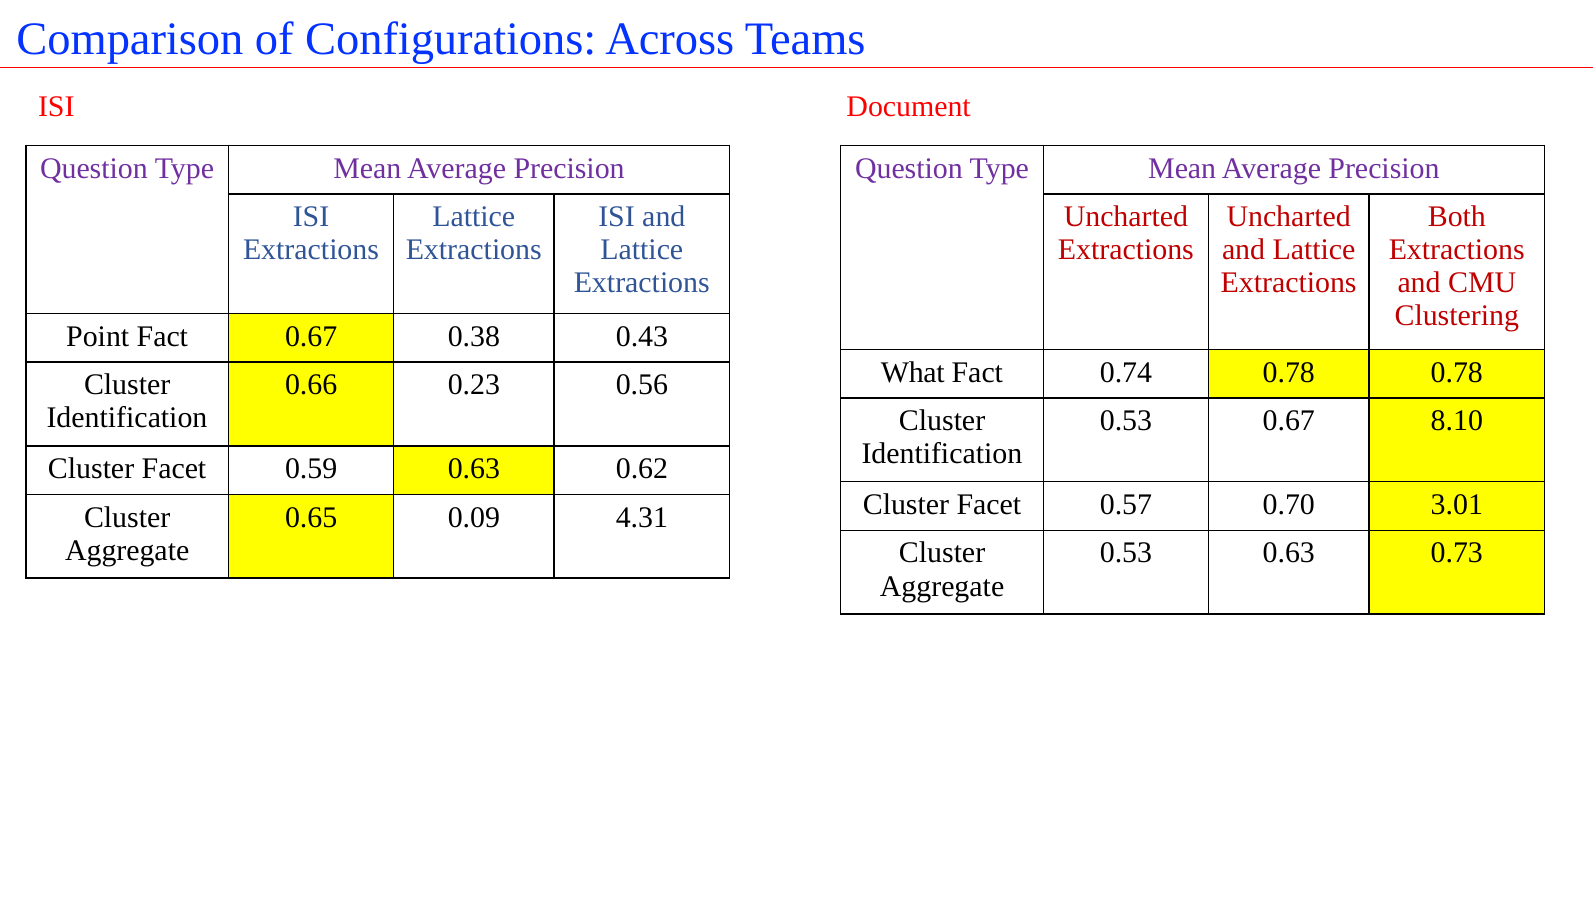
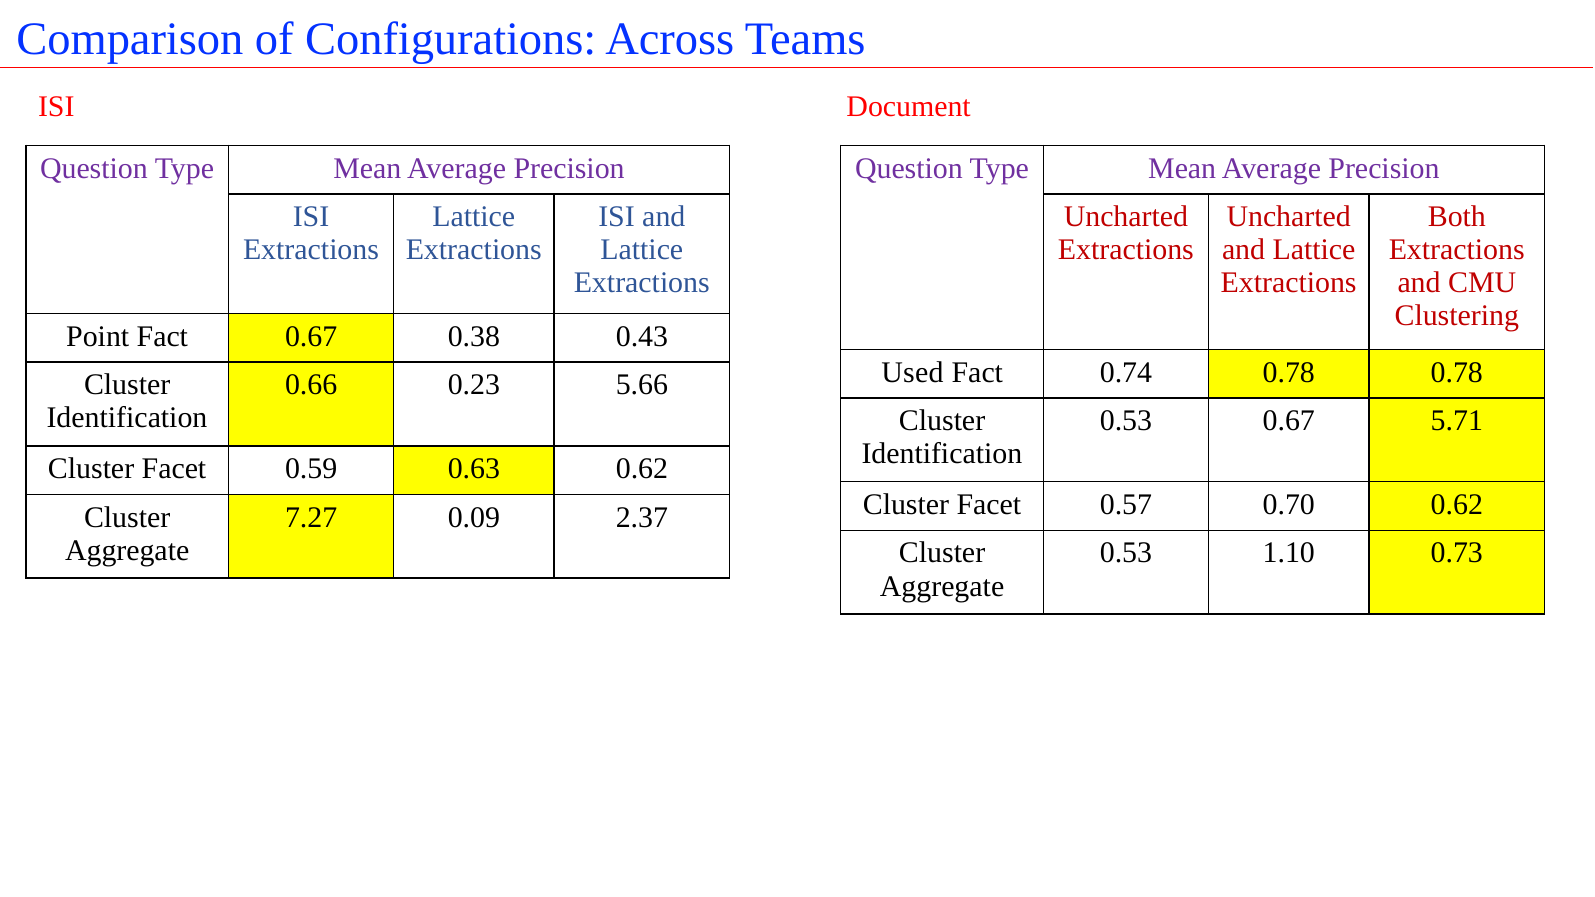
What: What -> Used (912, 372)
0.56: 0.56 -> 5.66 (642, 385)
8.10: 8.10 -> 5.71 (1457, 421)
0.70 3.01: 3.01 -> 0.62 (1457, 505)
0.65: 0.65 -> 7.27 (311, 517)
4.31: 4.31 -> 2.37 (642, 517)
0.53 0.63: 0.63 -> 1.10 (1289, 553)
